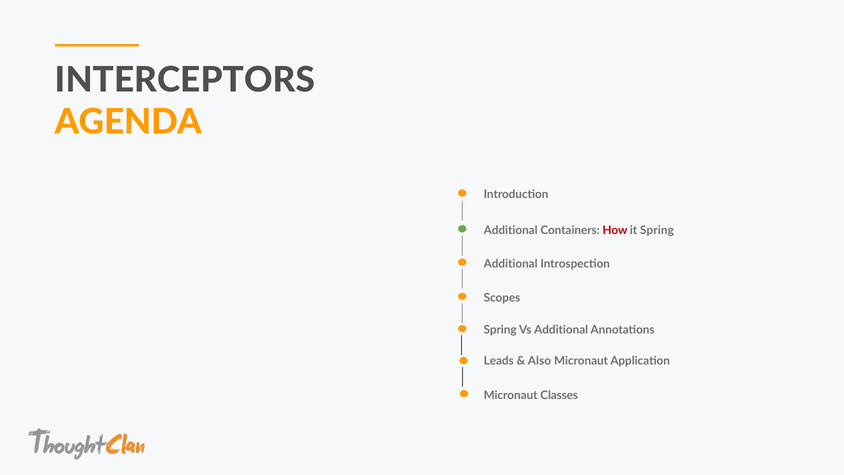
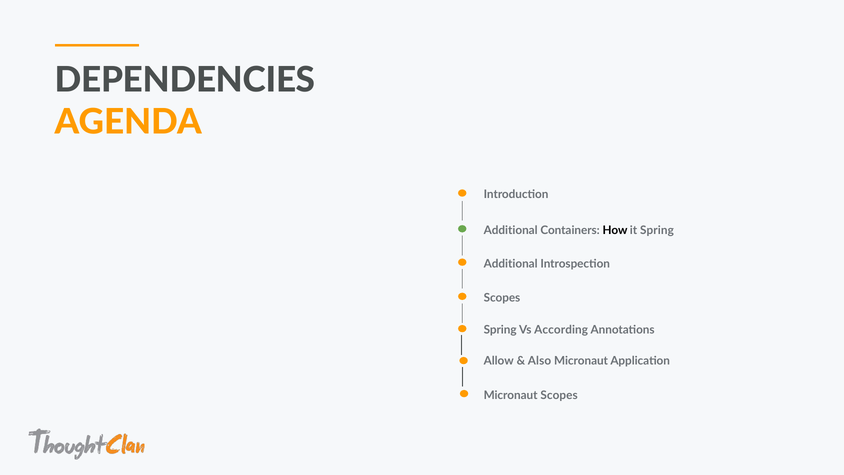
INTERCEPTORS: INTERCEPTORS -> DEPENDENCIES (185, 80)
How colour: red -> black (615, 230)
Vs Additional: Additional -> According (561, 330)
Leads: Leads -> Allow (499, 361)
Micronaut Classes: Classes -> Scopes (559, 395)
